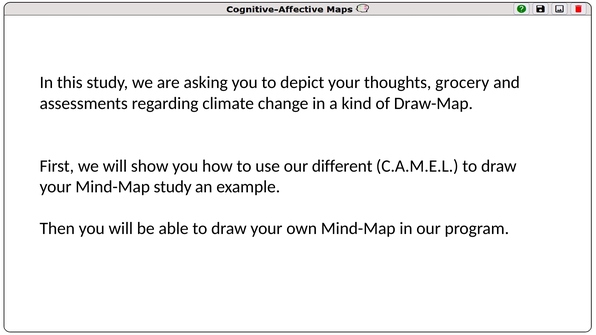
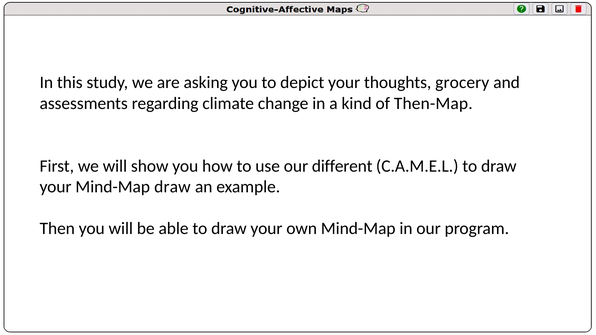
Draw-Map: Draw-Map -> Then-Map (433, 103)
Mind-Map study: study -> draw (172, 187)
